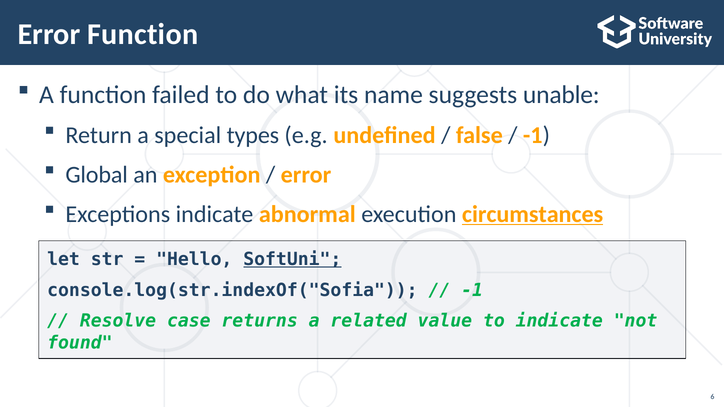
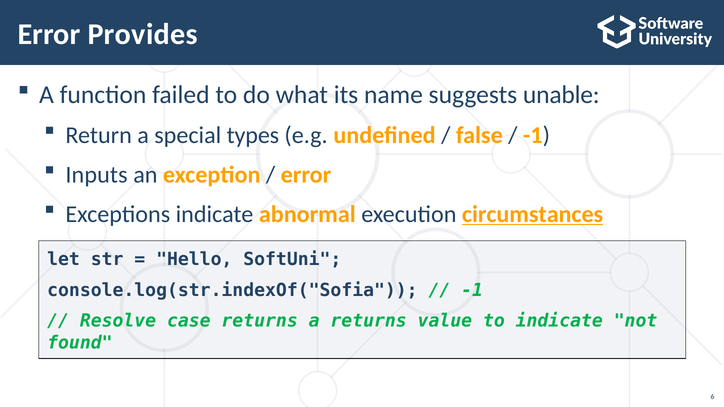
Error Function: Function -> Provides (143, 34)
Global: Global -> Inputs (97, 175)
SoftUni underline: present -> none (292, 260)
a related: related -> returns (369, 321)
